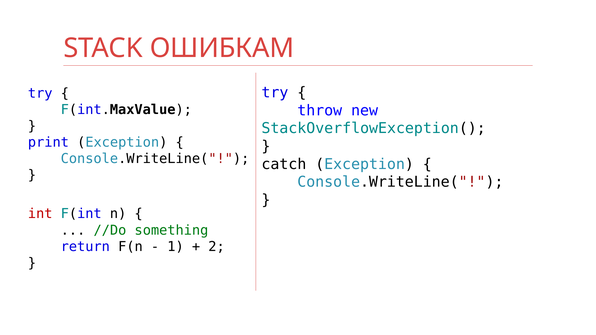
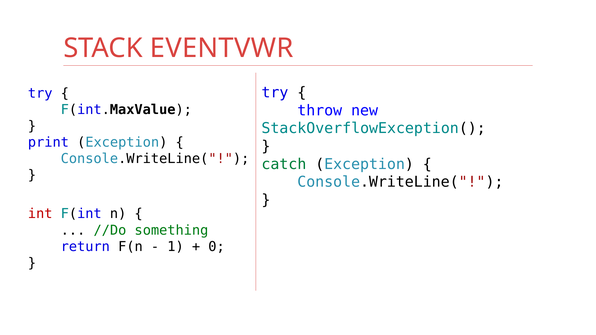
ОШИБКАМ: ОШИБКАМ -> EVENTVWR (222, 48)
catch colour: black -> green (284, 164)
2: 2 -> 0 (217, 247)
